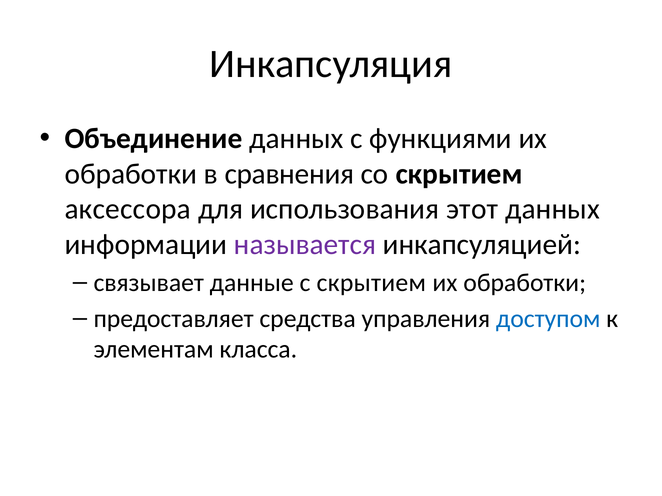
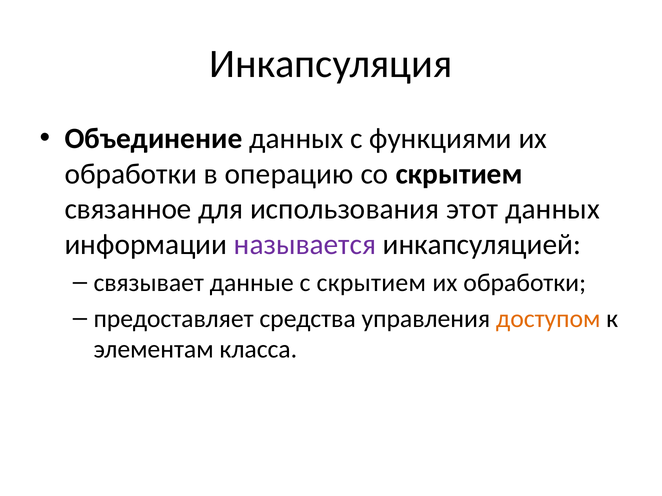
сравнения: сравнения -> операцию (289, 174)
аксессора: аксессора -> связанное (128, 210)
доступом colour: blue -> orange (548, 319)
